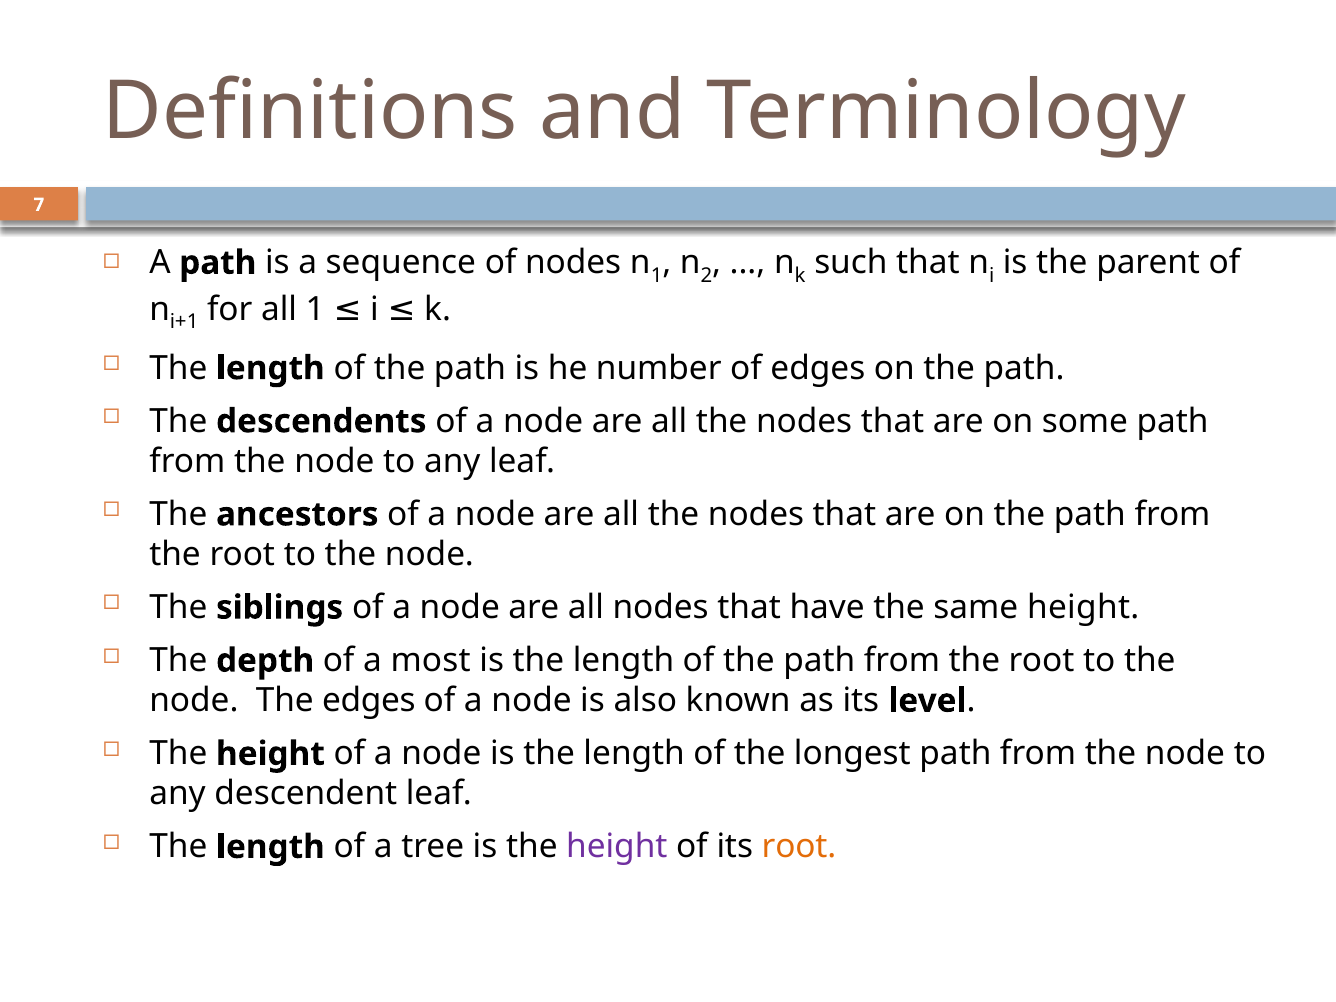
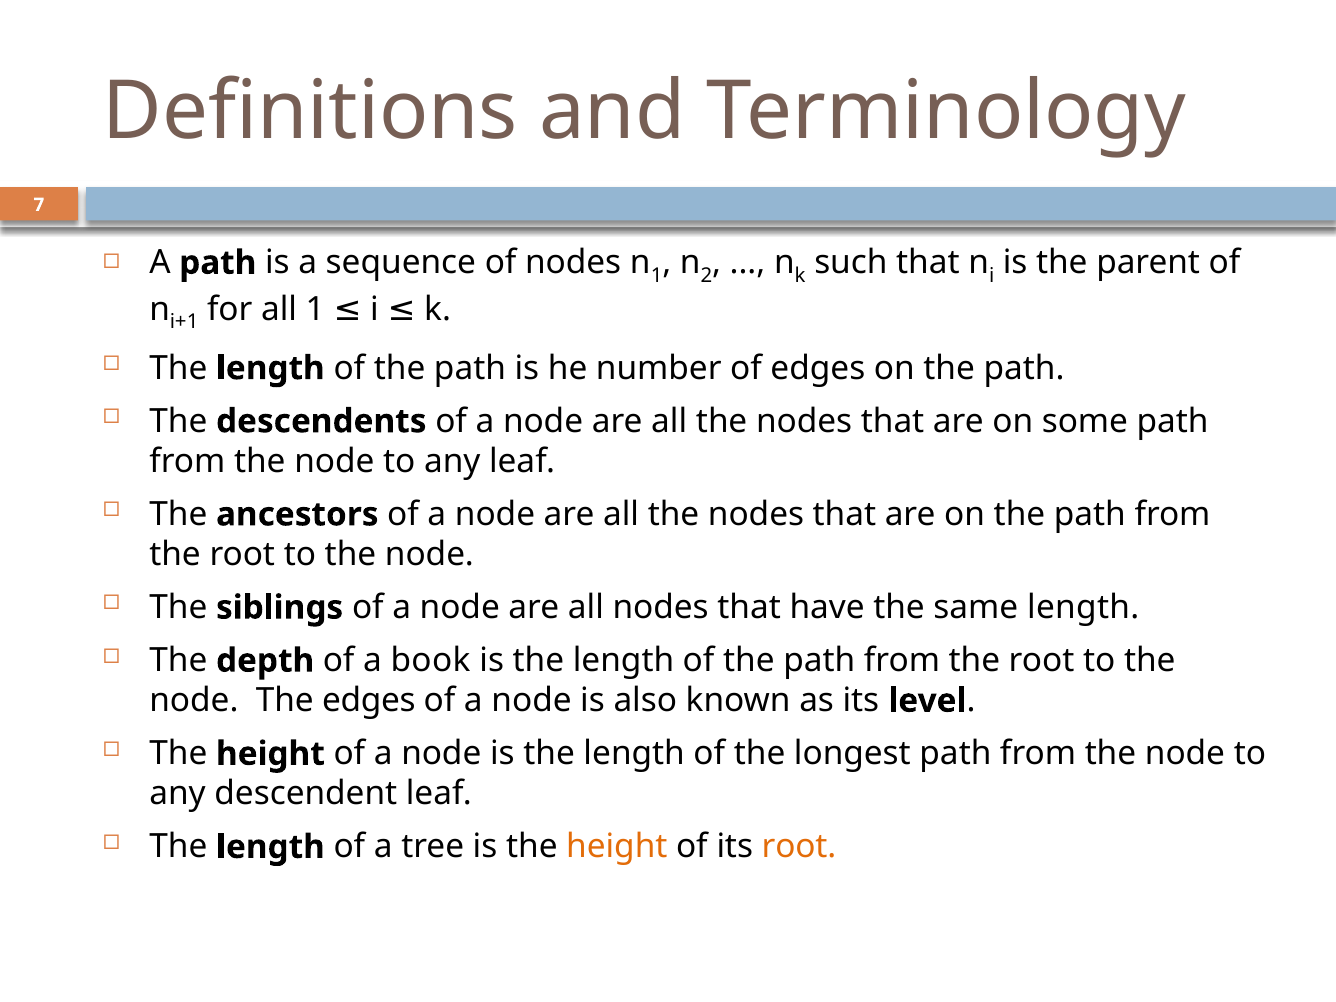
same height: height -> length (1083, 608)
most: most -> book (431, 661)
height colour: purple -> orange (617, 847)
